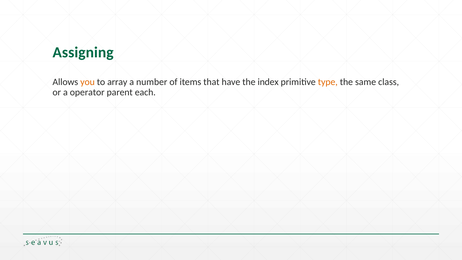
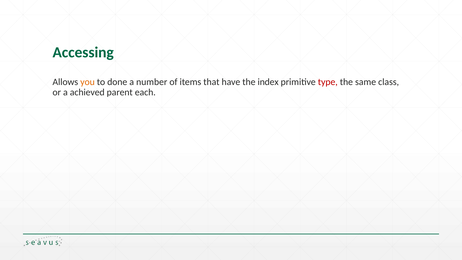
Assigning: Assigning -> Accessing (83, 52)
array: array -> done (117, 82)
type colour: orange -> red (328, 82)
operator: operator -> achieved (87, 92)
